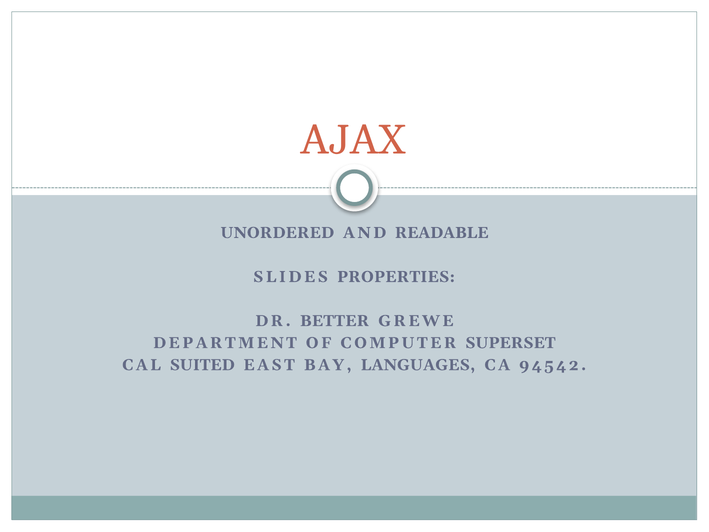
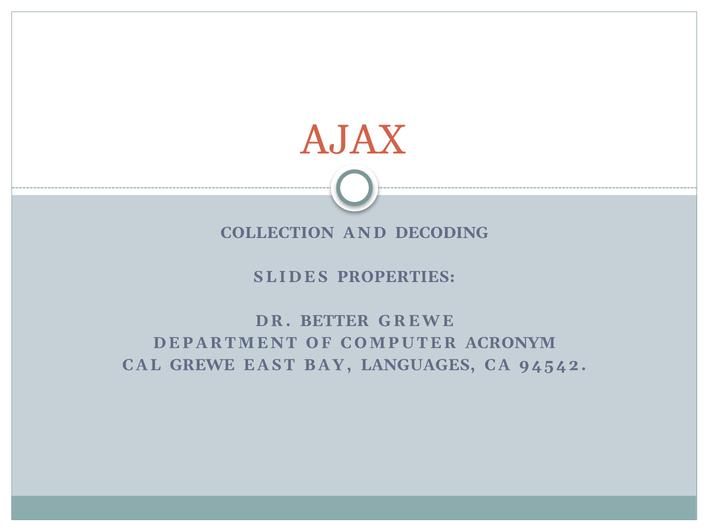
UNORDERED: UNORDERED -> COLLECTION (277, 233)
READABLE: READABLE -> DECODING (442, 233)
SUPERSET: SUPERSET -> ACRONYM (510, 343)
CAL SUITED: SUITED -> GREWE (202, 365)
